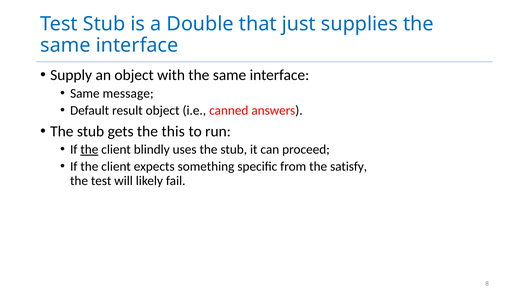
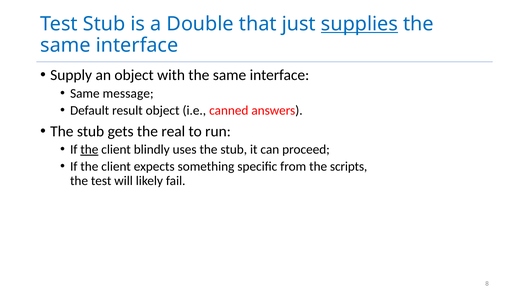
supplies underline: none -> present (359, 24)
this: this -> real (173, 132)
satisfy: satisfy -> scripts (349, 167)
